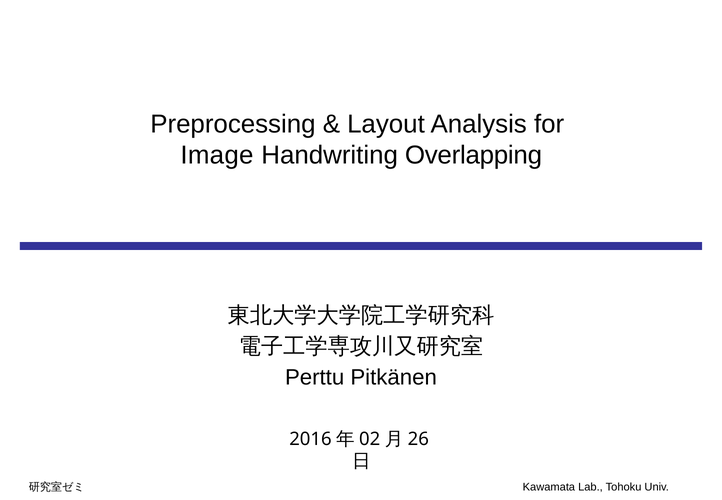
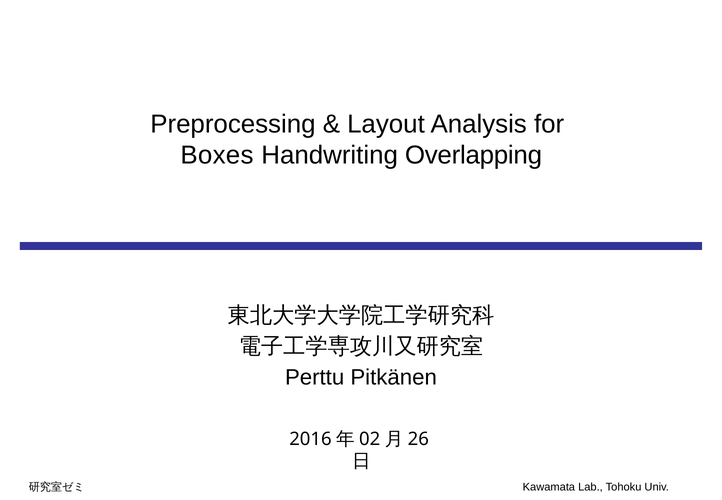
Image: Image -> Boxes (217, 155)
